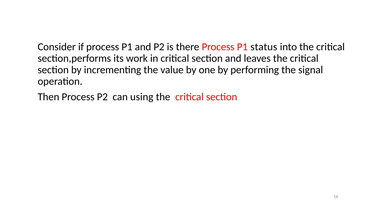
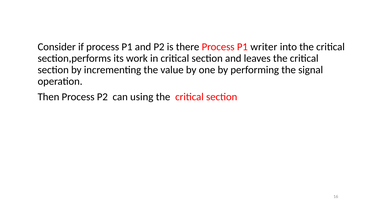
status: status -> writer (264, 47)
